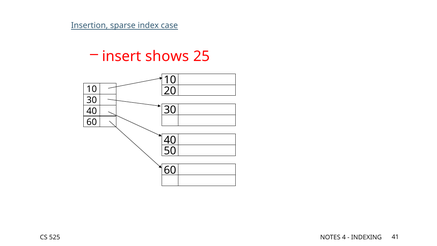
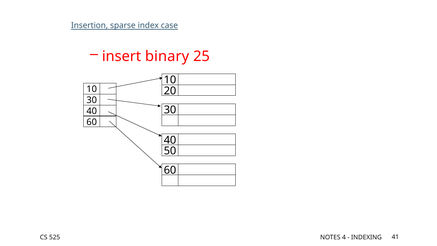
shows: shows -> binary (167, 56)
